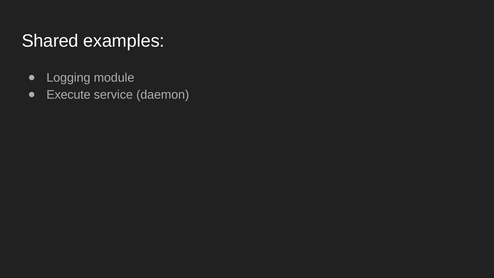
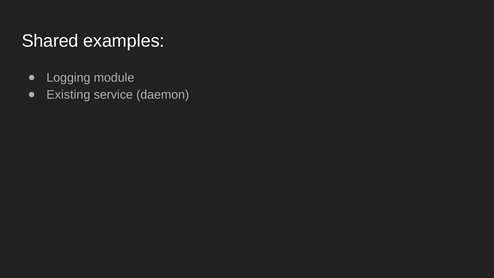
Execute: Execute -> Existing (68, 95)
